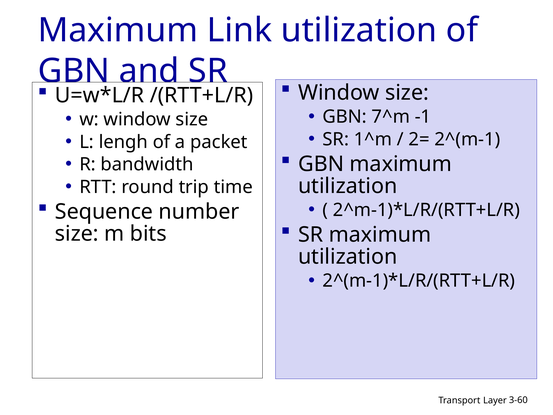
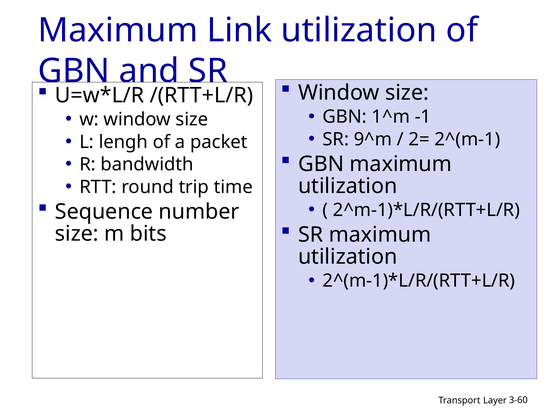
7^m: 7^m -> 1^m (391, 117)
1^m: 1^m -> 9^m (373, 139)
